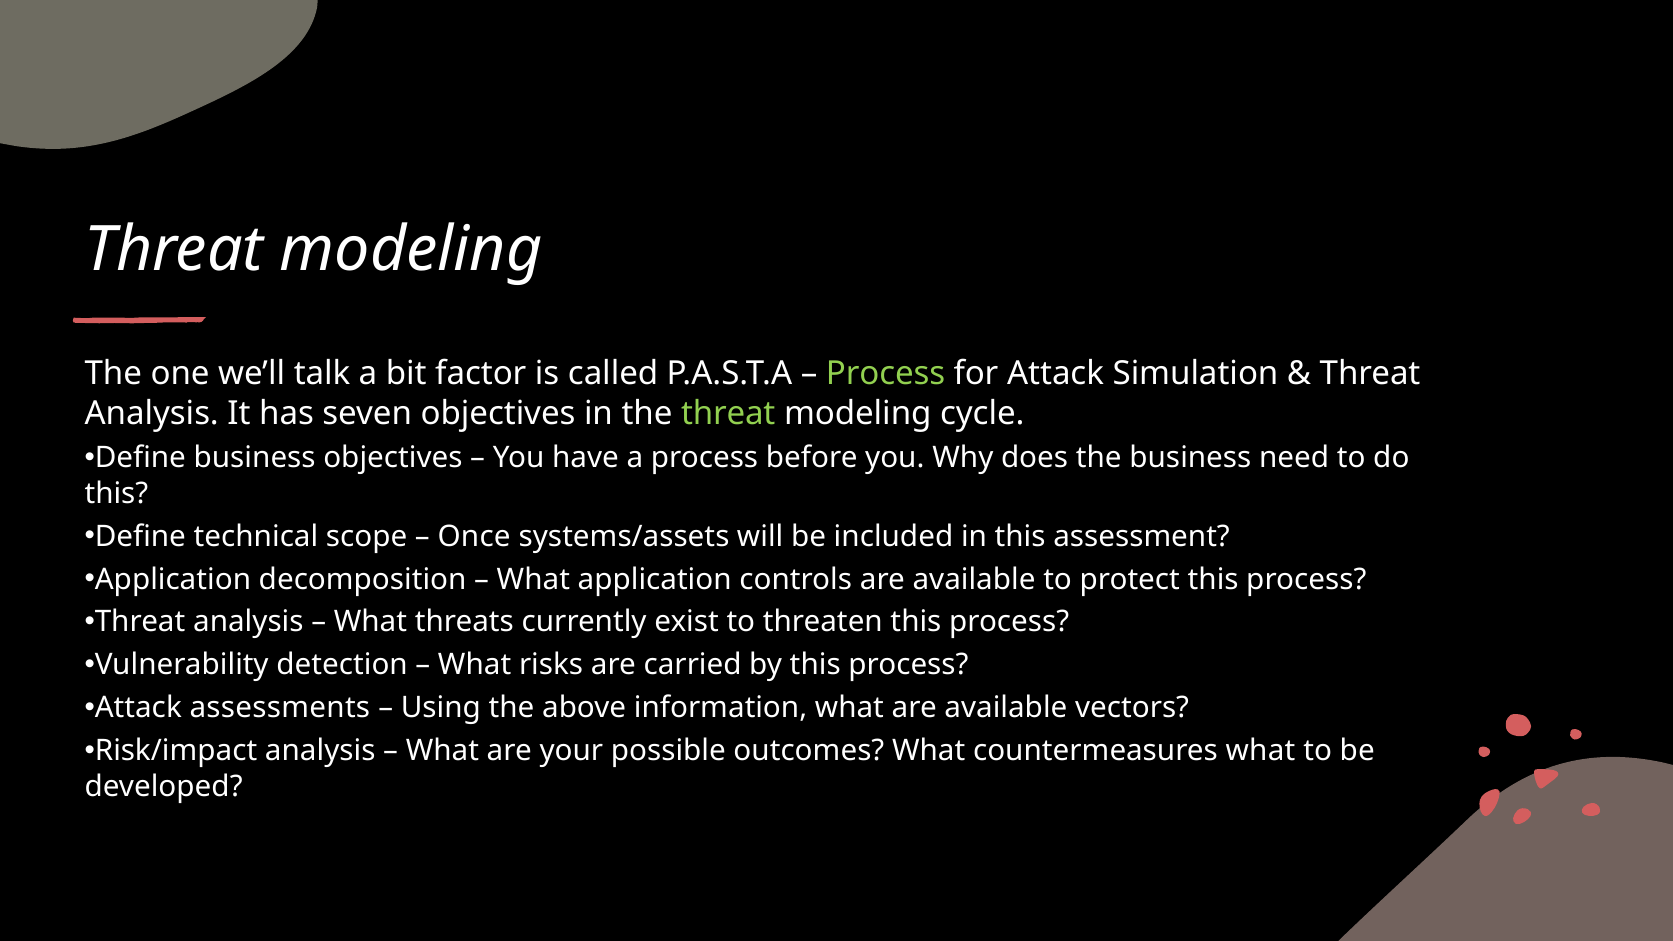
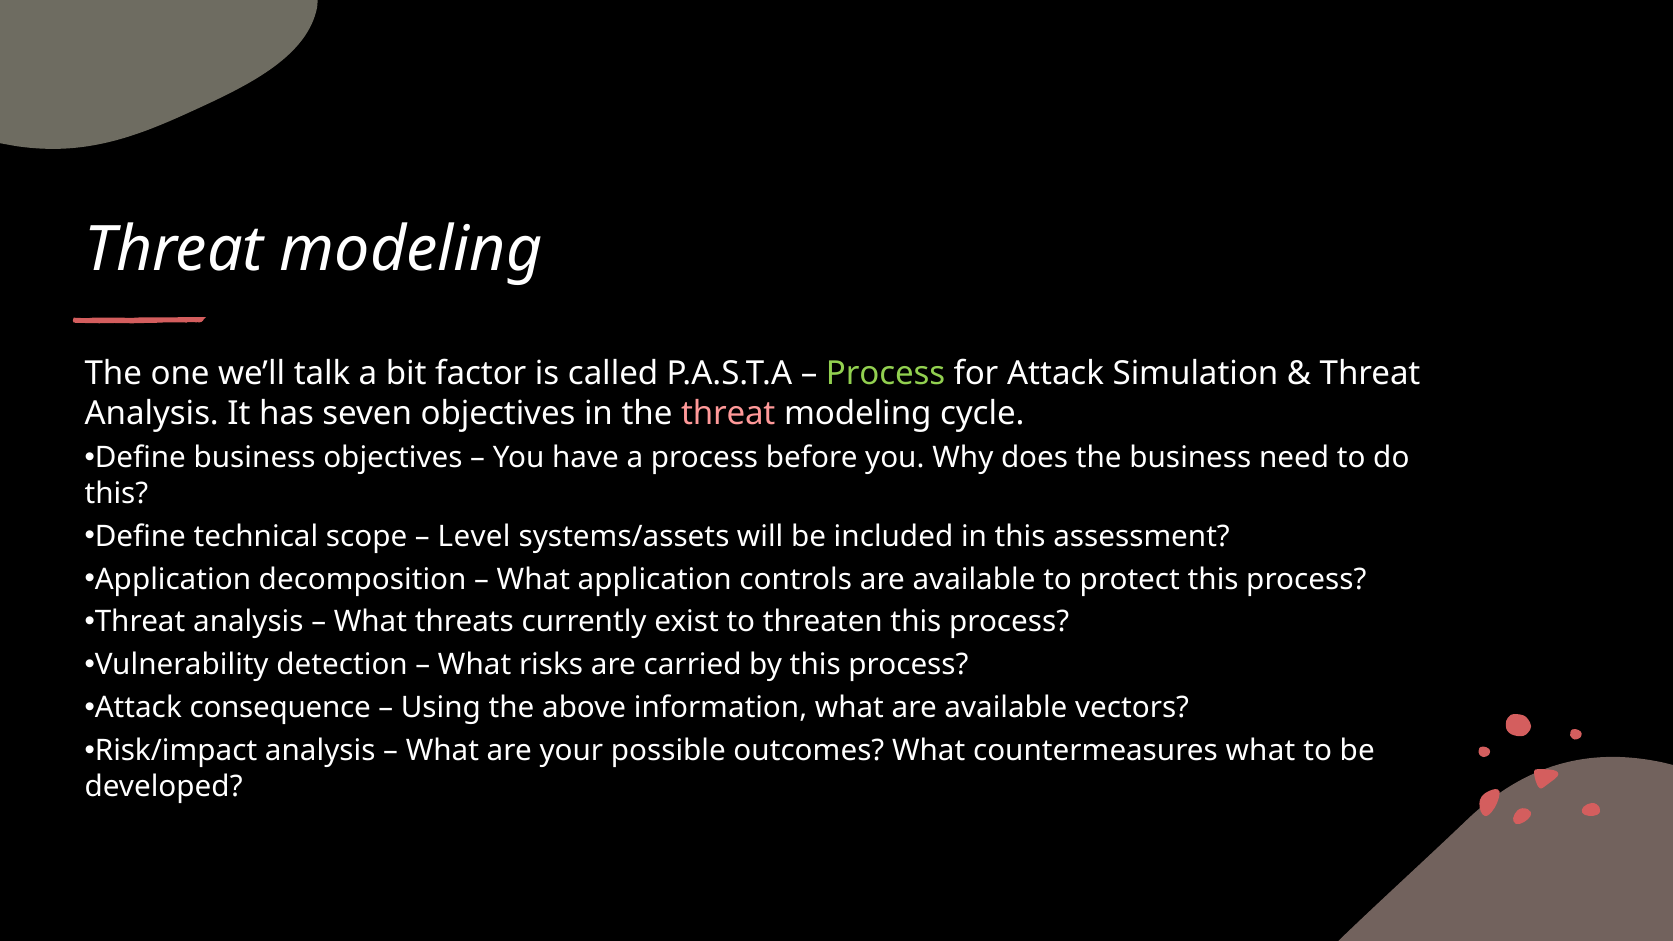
threat colour: light green -> pink (728, 413)
Once: Once -> Level (474, 536)
assessments: assessments -> consequence (280, 708)
